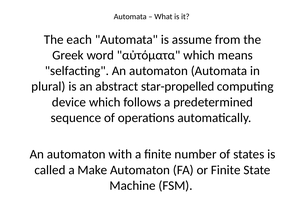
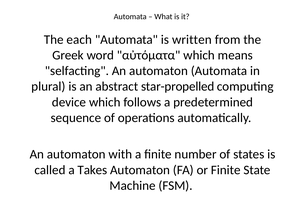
assume: assume -> written (192, 39)
Make: Make -> Takes (92, 170)
